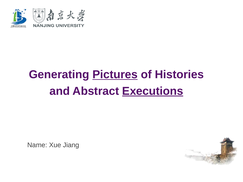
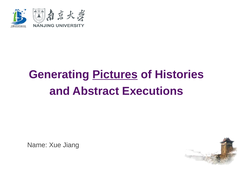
Executions underline: present -> none (153, 91)
